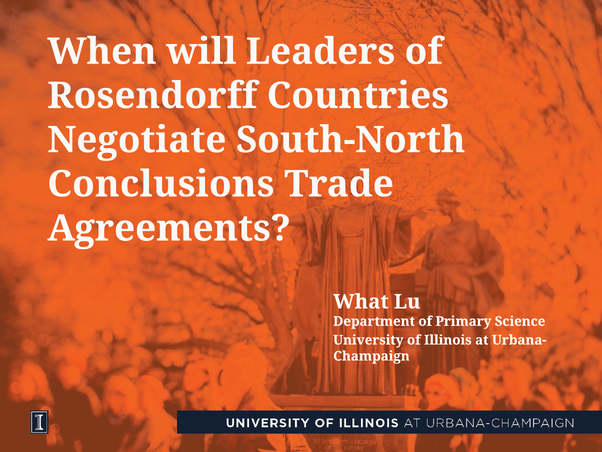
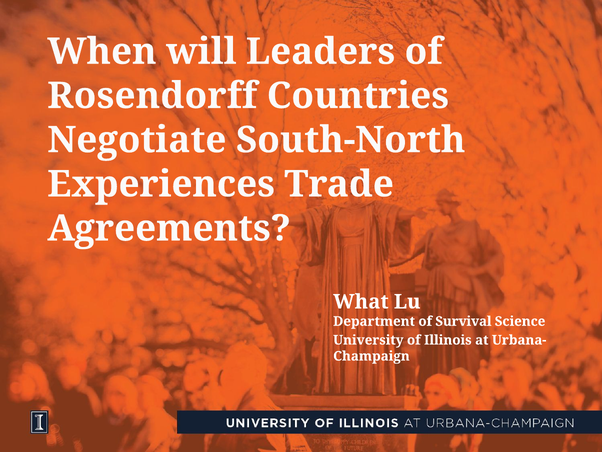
Conclusions: Conclusions -> Experiences (161, 184)
Primary: Primary -> Survival (463, 321)
